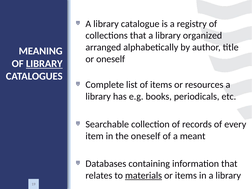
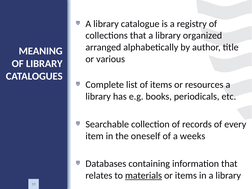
or oneself: oneself -> various (111, 59)
LIBRARY underline: present -> none (44, 64)
meant: meant -> weeks (193, 136)
